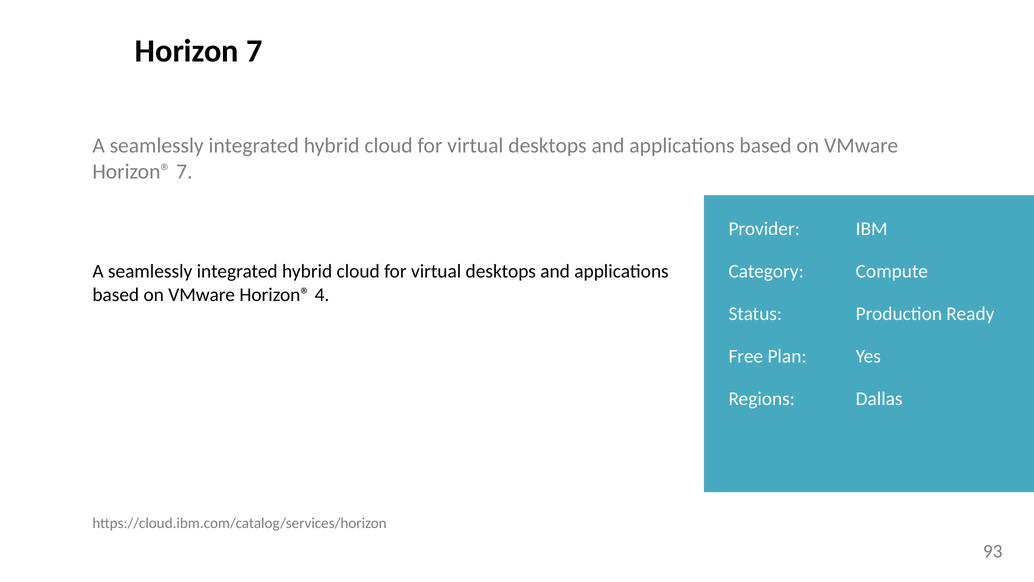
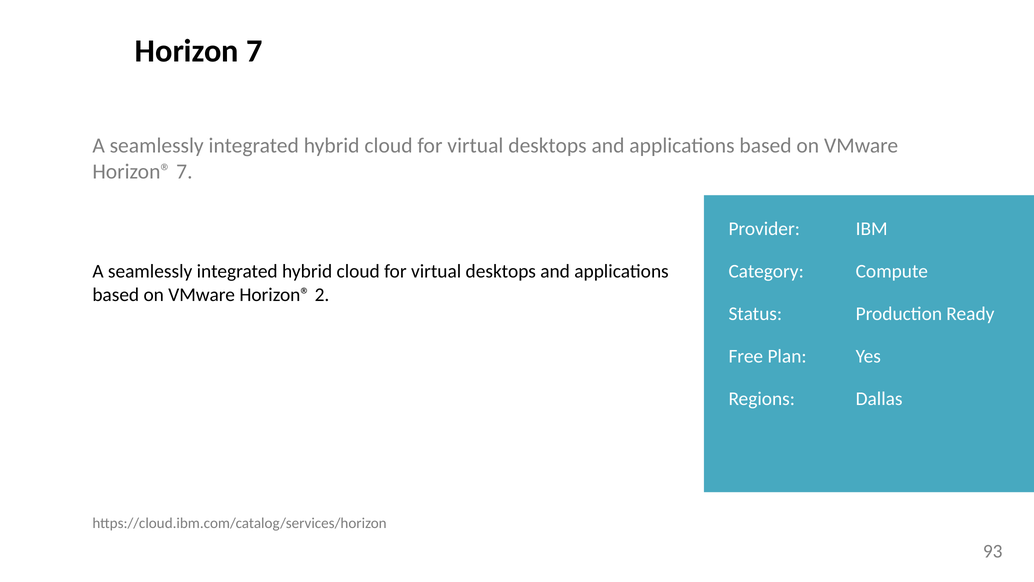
4: 4 -> 2 (322, 294)
